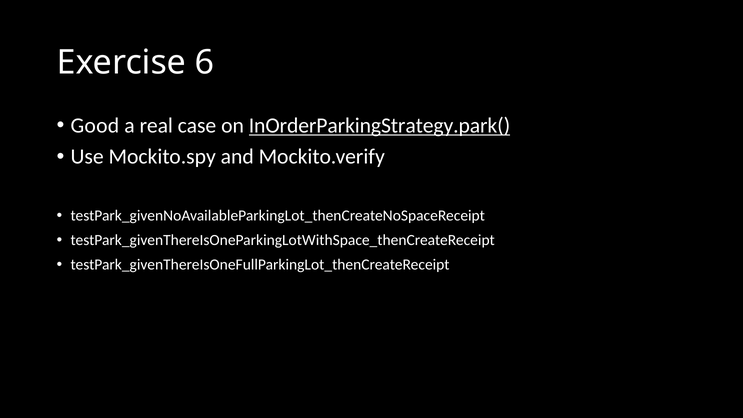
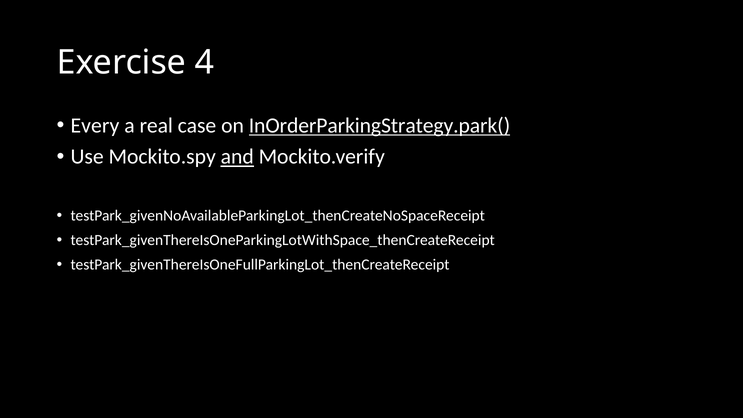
6: 6 -> 4 (205, 62)
Good: Good -> Every (95, 126)
and underline: none -> present (237, 157)
